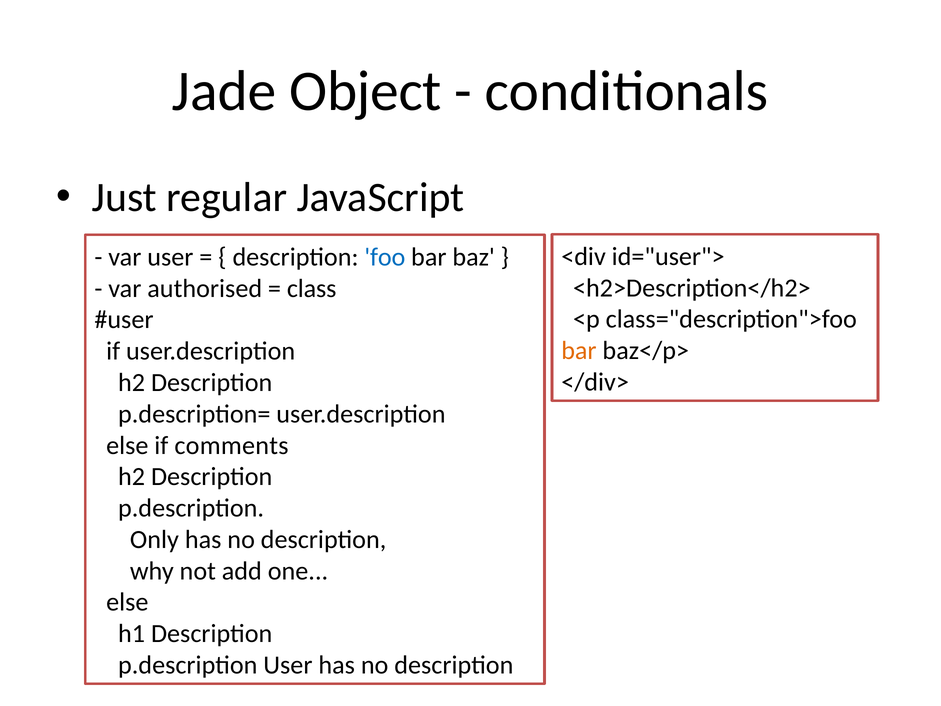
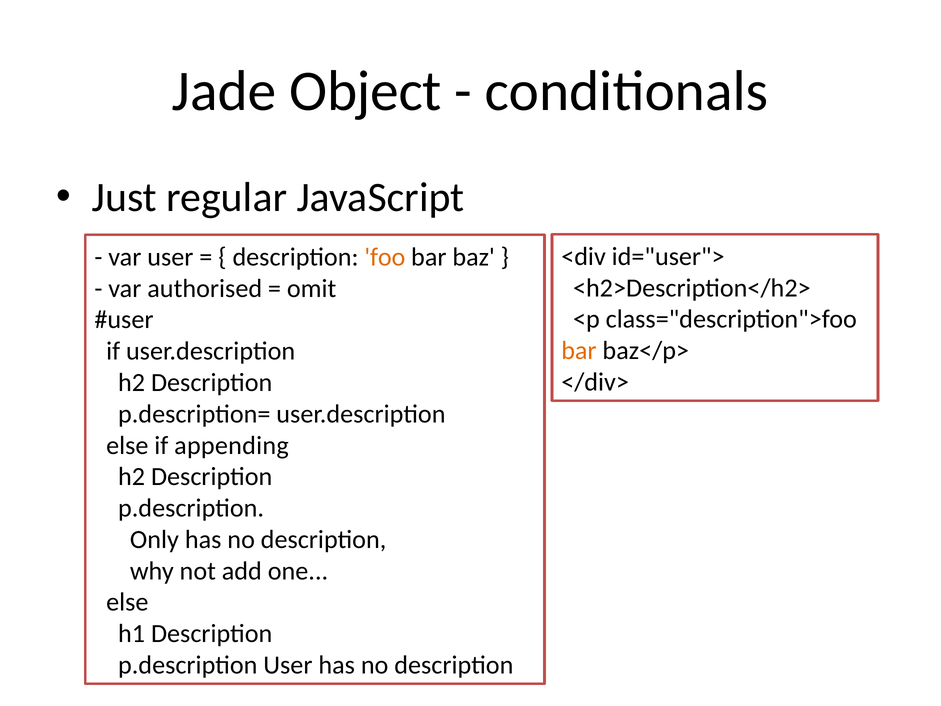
foo colour: blue -> orange (385, 257)
class: class -> omit (312, 288)
comments: comments -> appending (231, 445)
